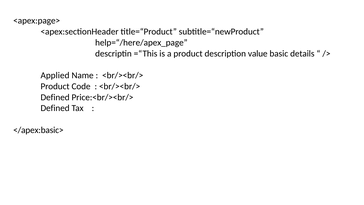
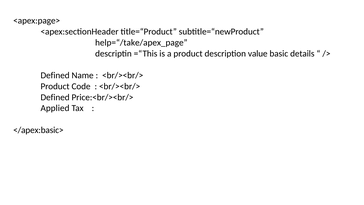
help=“/here/apex_page: help=“/here/apex_page -> help=“/take/apex_page (141, 43)
Applied: Applied -> Defined (55, 75)
Defined: Defined -> Applied (55, 108)
